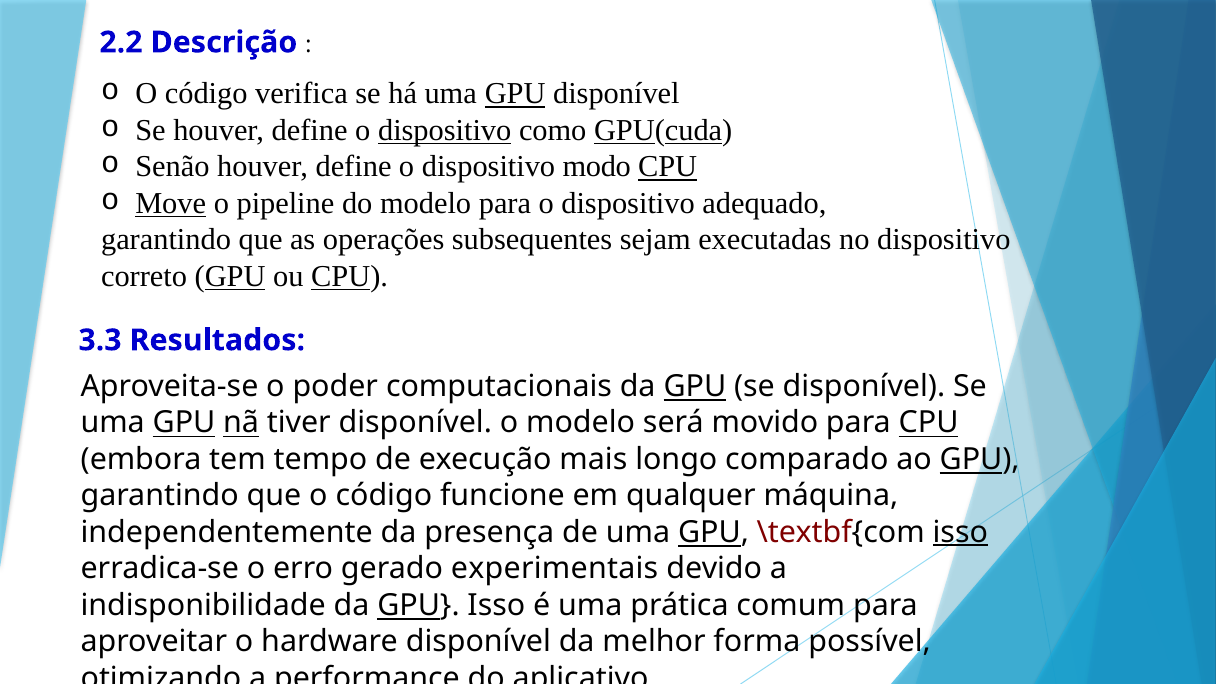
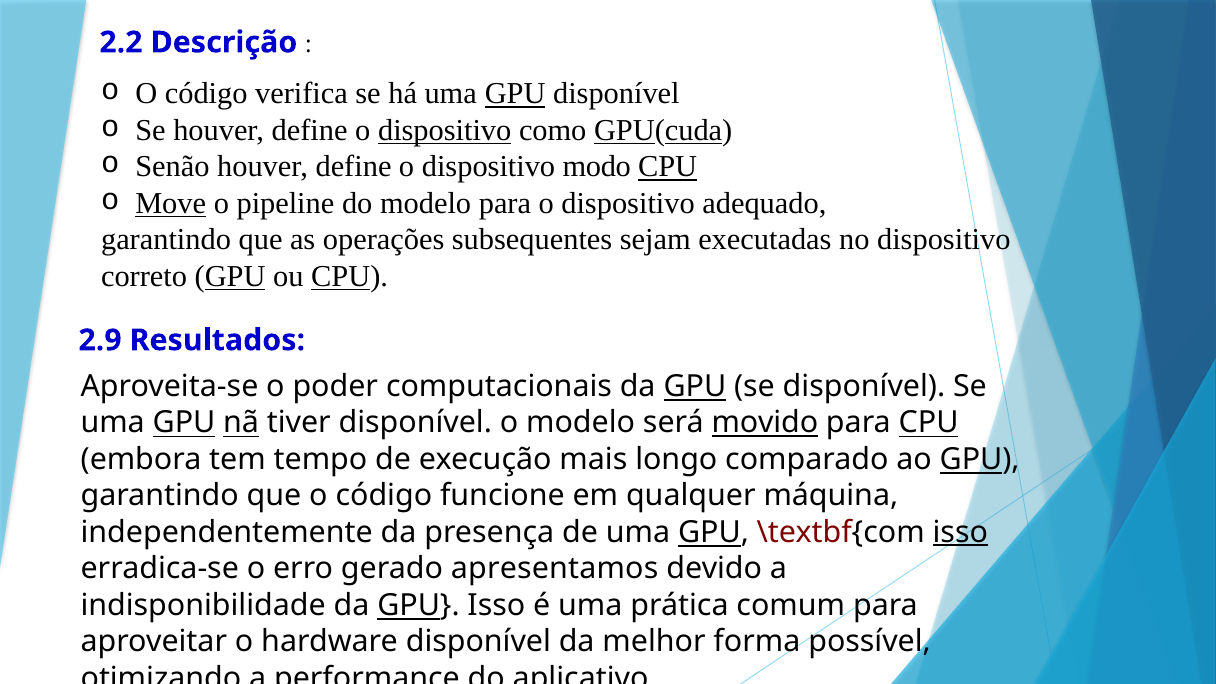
3.3: 3.3 -> 2.9 (100, 340)
movido underline: none -> present (765, 423)
experimentais: experimentais -> apresentamos (555, 569)
